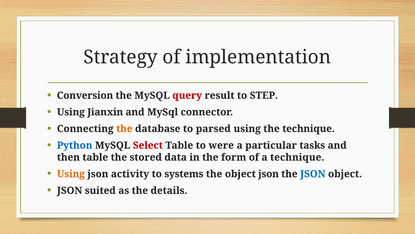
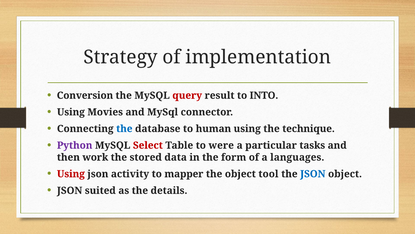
STEP: STEP -> INTO (264, 95)
Jianxin: Jianxin -> Movies (105, 112)
the colour: orange -> blue (124, 128)
parsed: parsed -> human (213, 128)
Python colour: blue -> purple (75, 145)
then table: table -> work (95, 157)
a technique: technique -> languages (297, 157)
Using colour: orange -> red (71, 174)
systems: systems -> mapper (184, 174)
object json: json -> tool (268, 174)
